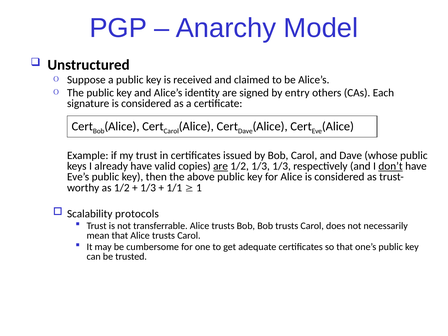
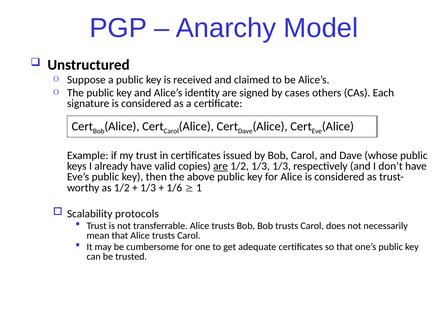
entry: entry -> cases (297, 93)
don’t underline: present -> none (391, 166)
1/1: 1/1 -> 1/6 (174, 188)
